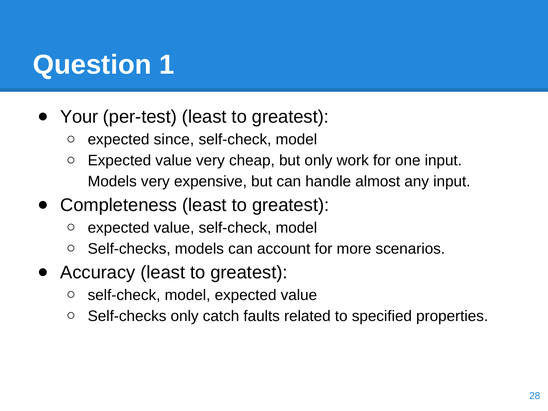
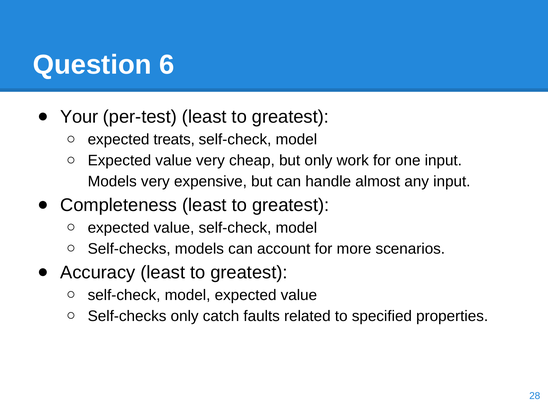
1: 1 -> 6 (167, 65)
since: since -> treats (174, 140)
